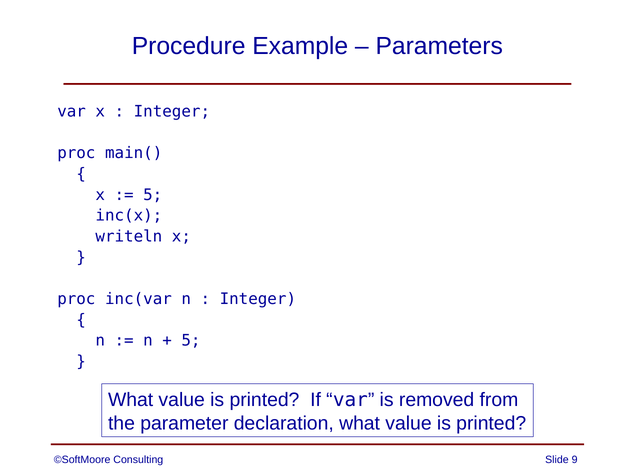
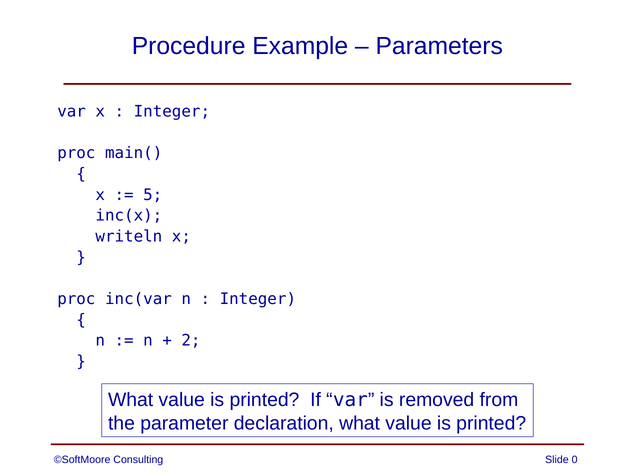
5: 5 -> 2 (191, 341)
9: 9 -> 0 (575, 460)
